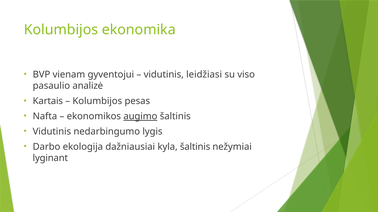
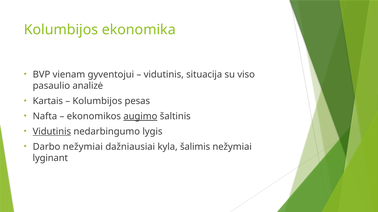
leidžiasi: leidžiasi -> situacija (204, 75)
Vidutinis underline: none -> present (52, 132)
Darbo ekologija: ekologija -> nežymiai (83, 147)
kyla šaltinis: šaltinis -> šalimis (195, 147)
